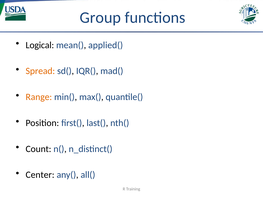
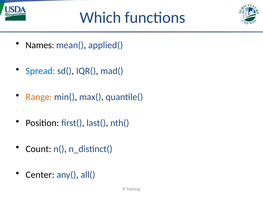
Group: Group -> Which (100, 18)
Logical: Logical -> Names (40, 45)
Spread colour: orange -> blue (40, 71)
